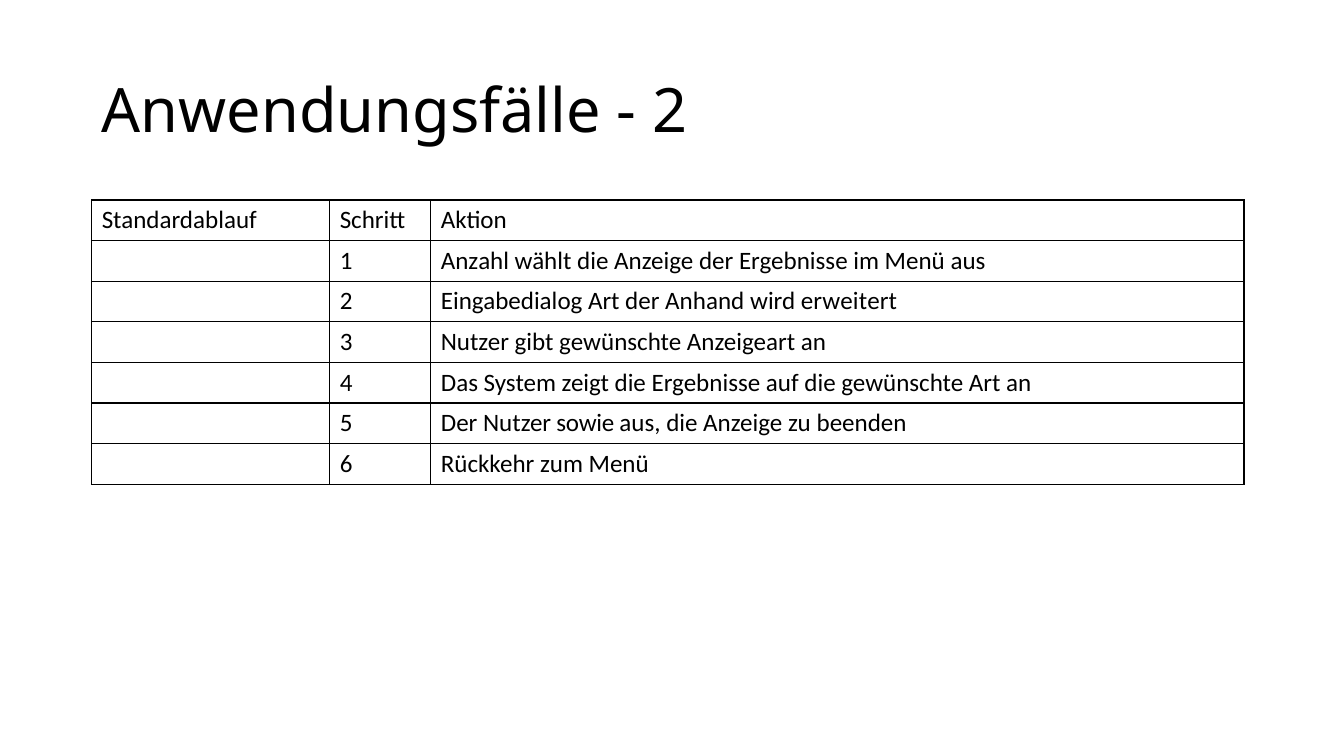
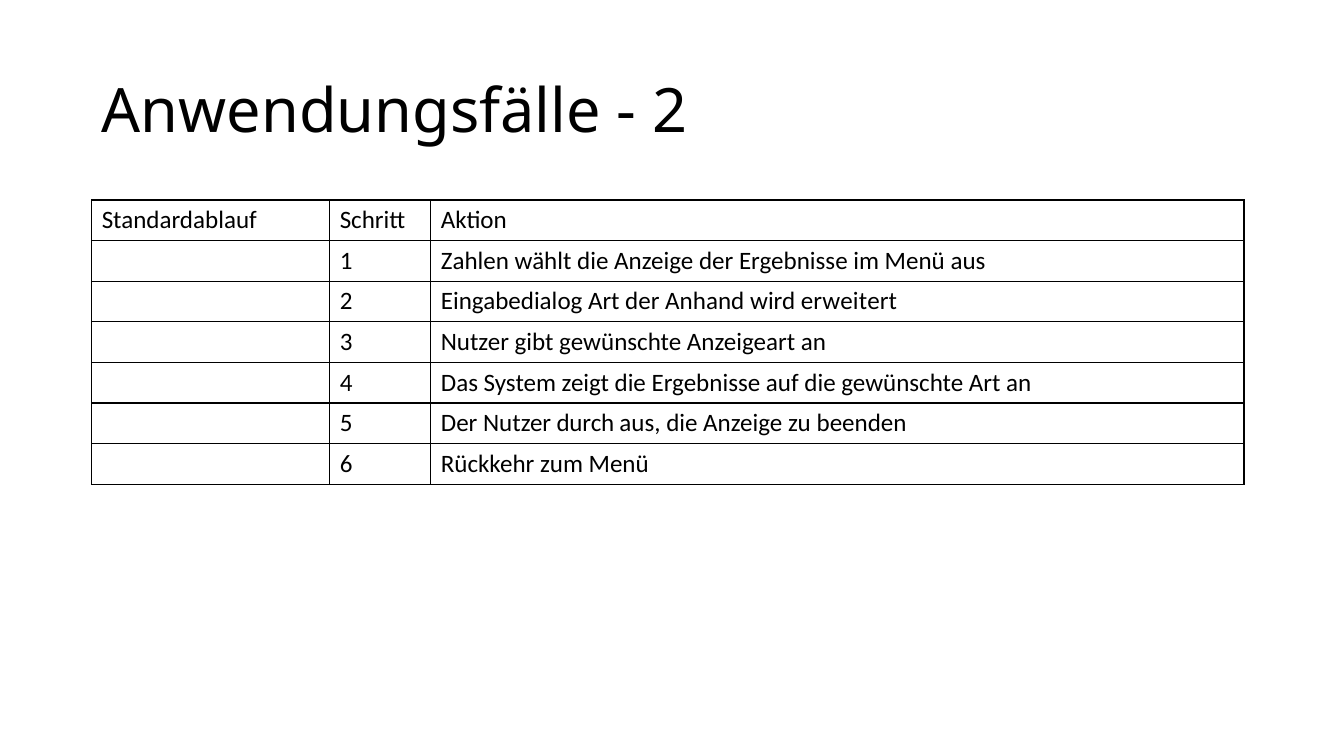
Anzahl: Anzahl -> Zahlen (475, 261)
sowie: sowie -> durch (585, 424)
